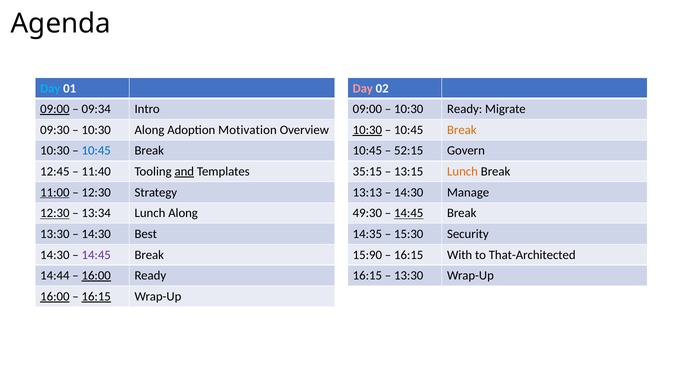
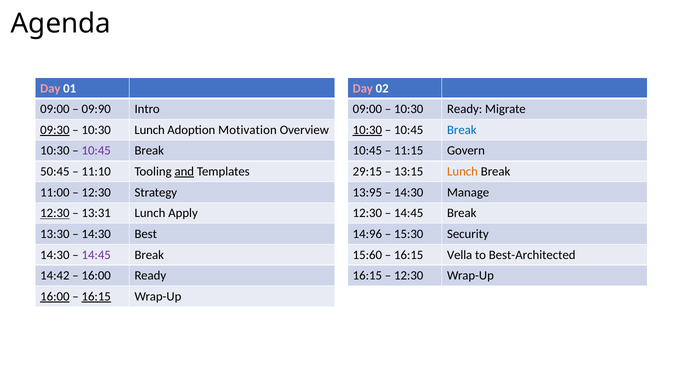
Day colour: light blue -> pink (50, 88)
09:00 underline: present -> none (55, 109)
09:34: 09:34 -> 09:90 (96, 109)
09:30 underline: none -> present (55, 130)
10:30 Along: Along -> Lunch (150, 130)
Break colour: orange -> blue (462, 130)
10:45 colour: blue -> purple (96, 151)
52:15: 52:15 -> 11:15 (409, 151)
12:45: 12:45 -> 50:45 (55, 171)
11:40: 11:40 -> 11:10 (96, 171)
35:15: 35:15 -> 29:15 (367, 171)
11:00 underline: present -> none (55, 192)
13:13: 13:13 -> 13:95 (367, 192)
13:34: 13:34 -> 13:31 (96, 213)
Lunch Along: Along -> Apply (183, 213)
49:30: 49:30 -> 12:30 (367, 213)
14:45 underline: present -> none (409, 213)
14:35: 14:35 -> 14:96 (367, 234)
15:90: 15:90 -> 15:60 (367, 255)
With: With -> Vella (460, 255)
That-Architected: That-Architected -> Best-Architected (532, 255)
14:44: 14:44 -> 14:42 (55, 276)
16:00 underline: present -> none (96, 276)
13:30: 13:30 -> 12:30 (409, 276)
